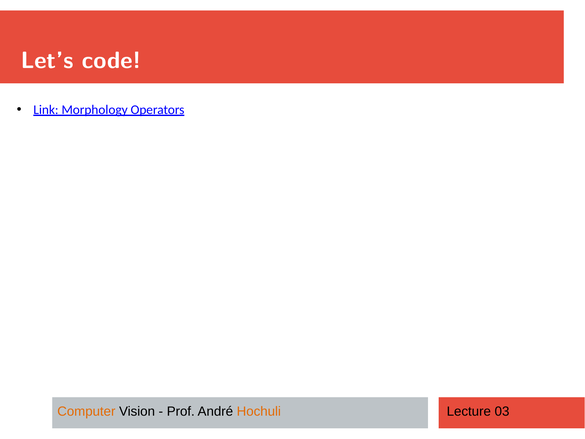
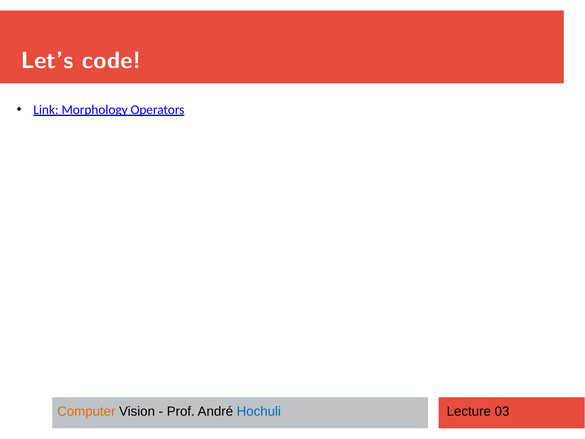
Hochuli colour: orange -> blue (259, 411)
